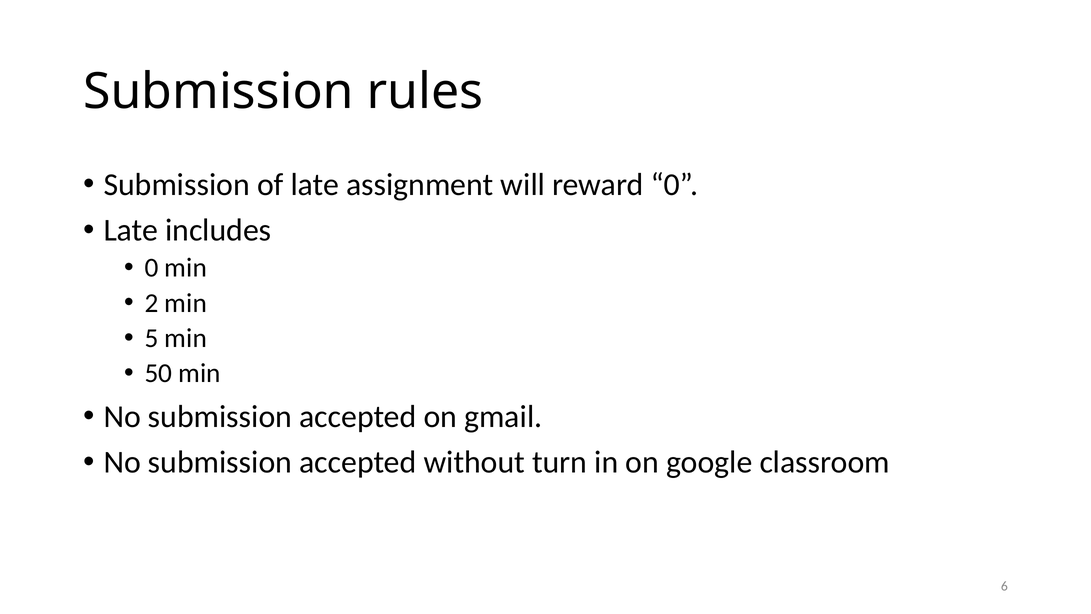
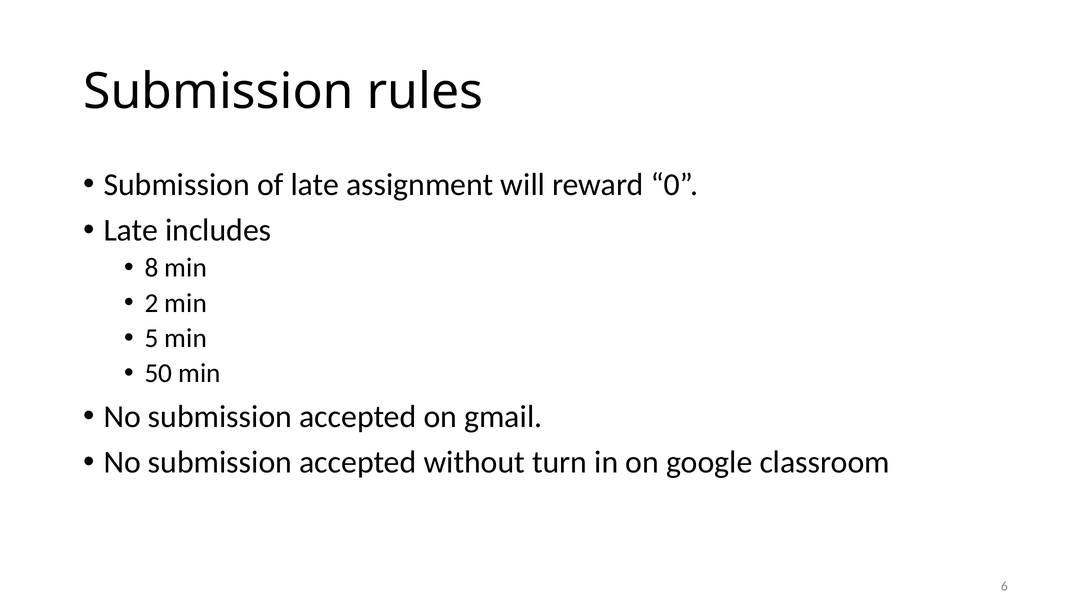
0: 0 -> 8 (151, 268)
